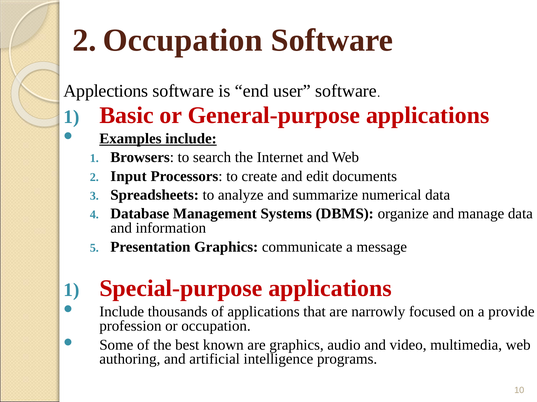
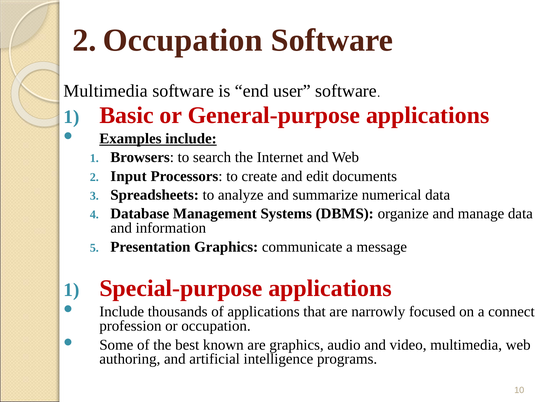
Applections: Applections -> Multimedia (106, 91)
provide: provide -> connect (511, 312)
